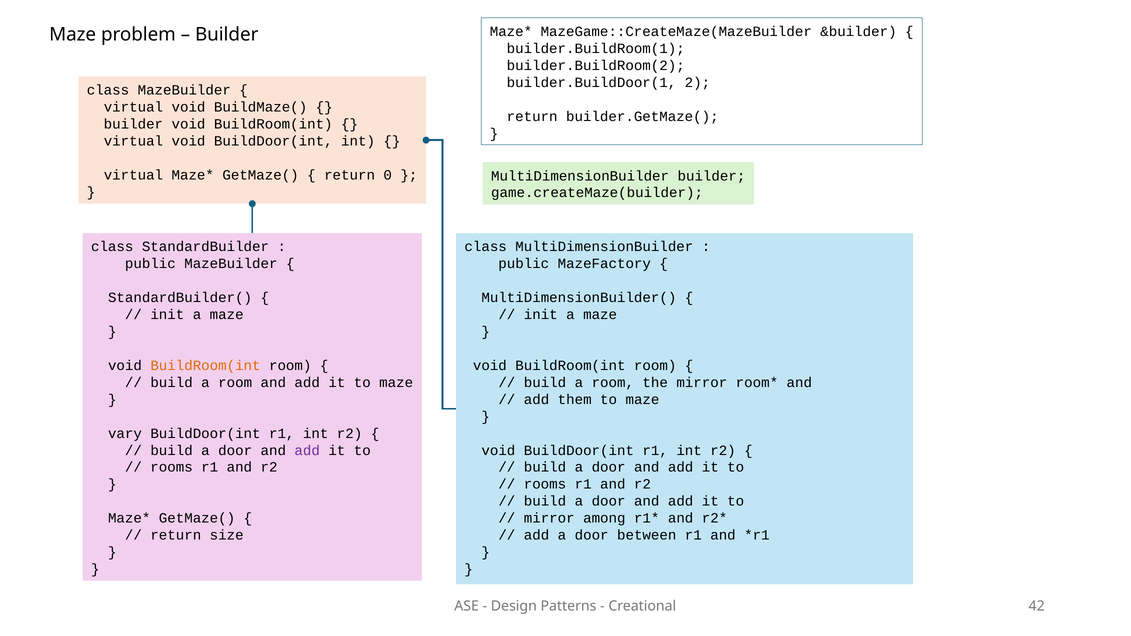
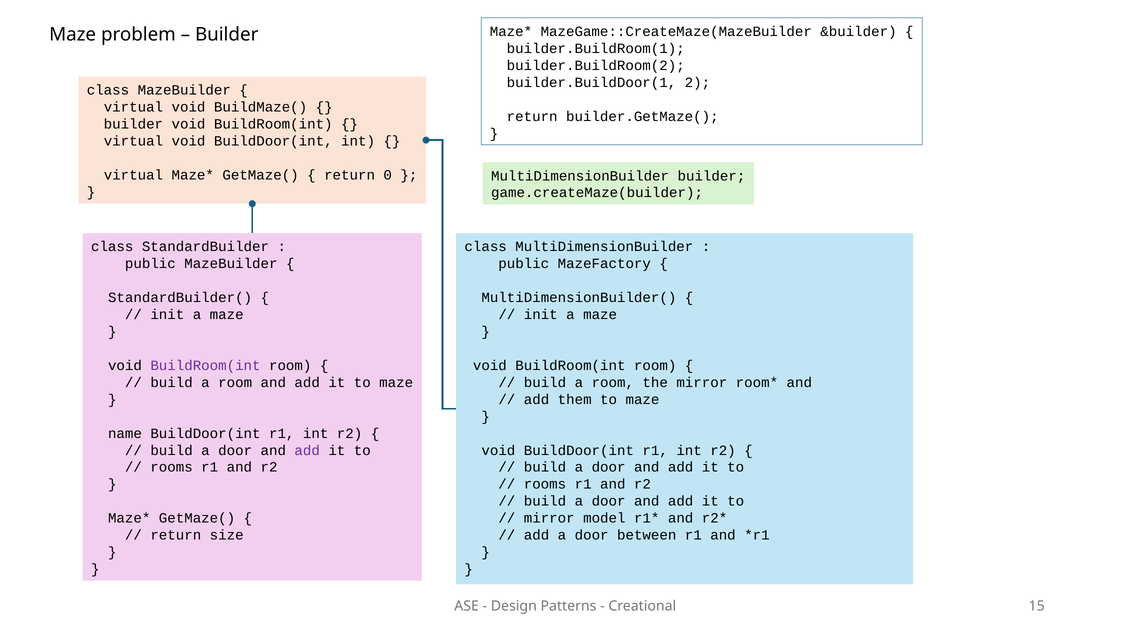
BuildRoom(int colour: orange -> purple (205, 366)
vary: vary -> name (125, 434)
among: among -> model (604, 518)
42: 42 -> 15 (1037, 606)
